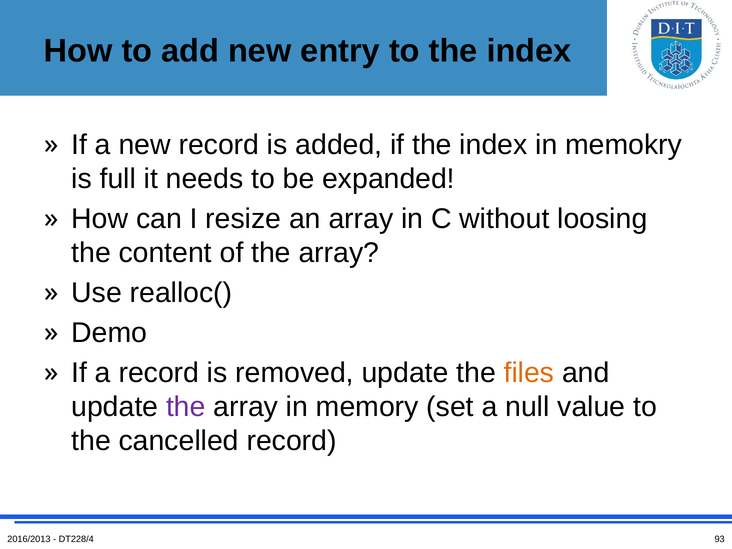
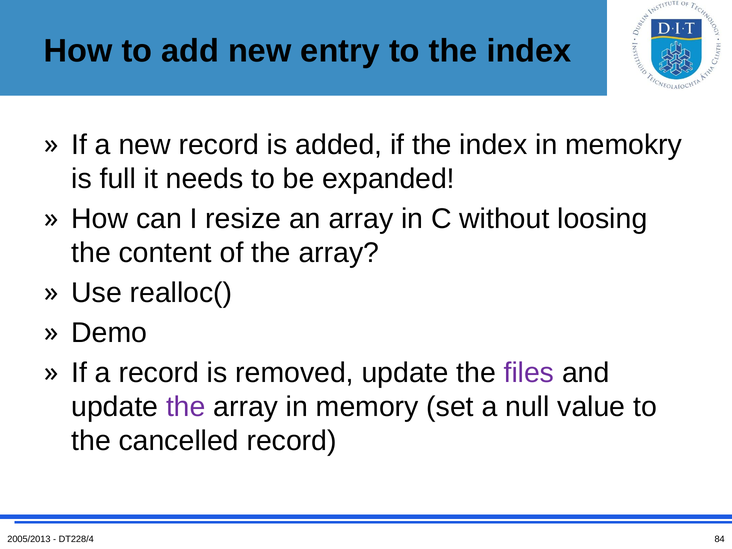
files colour: orange -> purple (529, 373)
2016/2013: 2016/2013 -> 2005/2013 (29, 539)
93: 93 -> 84 (720, 539)
